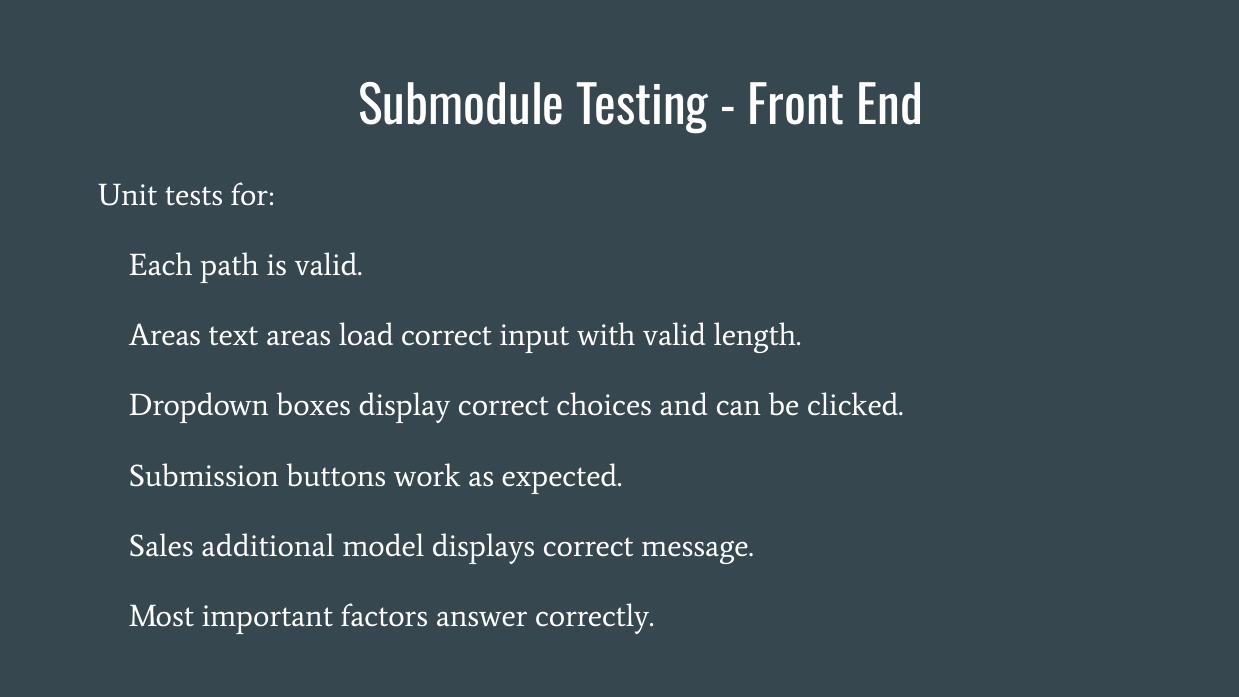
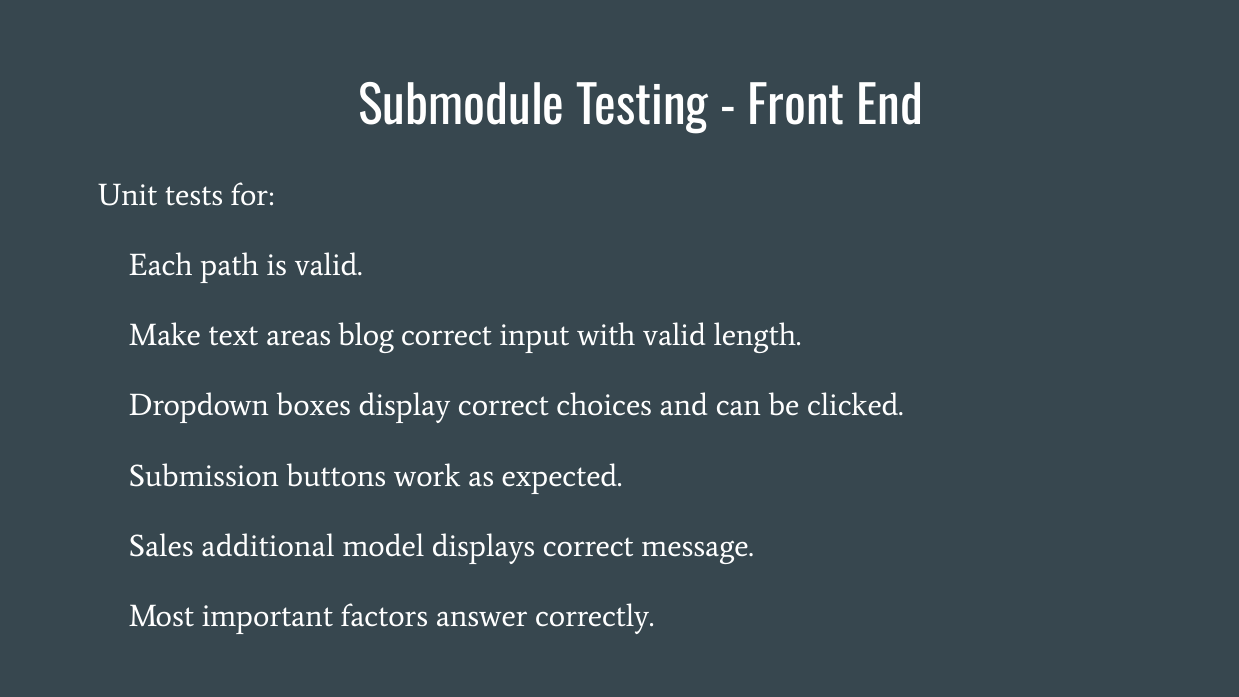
Areas: Areas -> Make (165, 335)
load: load -> blog (366, 335)
